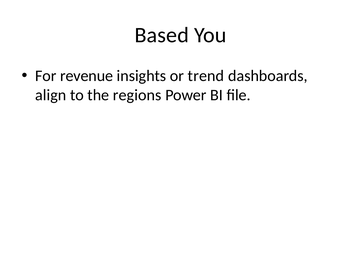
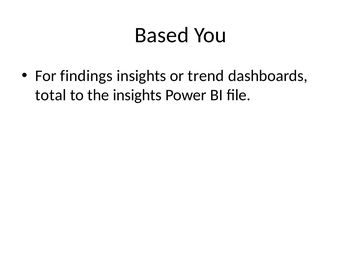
revenue: revenue -> findings (86, 76)
align: align -> total (51, 95)
the regions: regions -> insights (137, 95)
